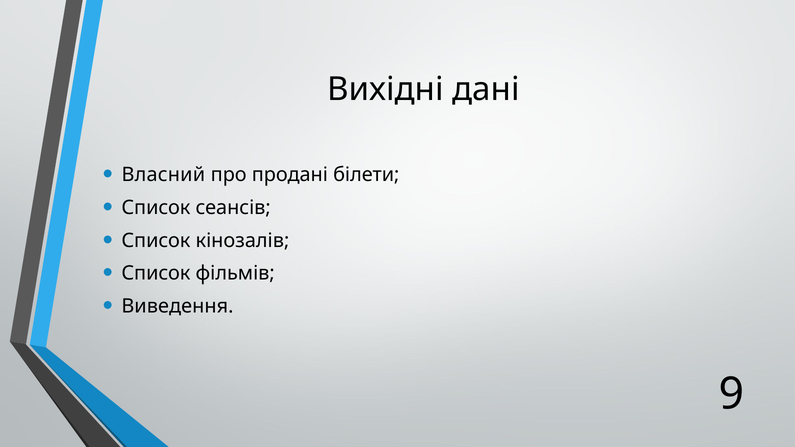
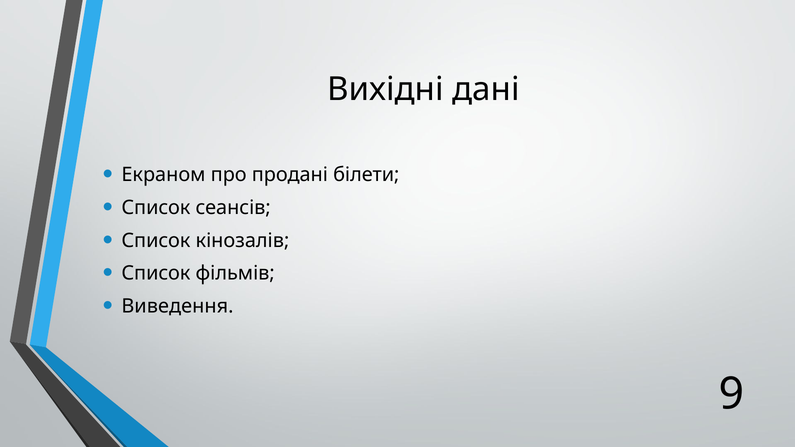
Власний: Власний -> Екраном (163, 175)
